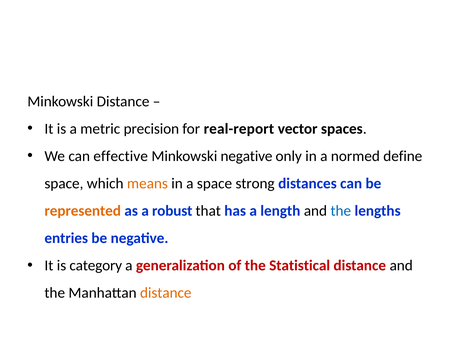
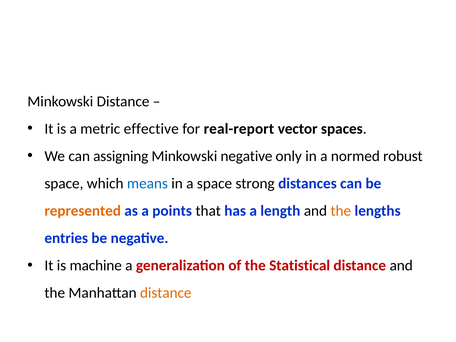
precision: precision -> effective (151, 129)
effective: effective -> assigning (121, 156)
define: define -> robust (403, 156)
means colour: orange -> blue (147, 183)
robust: robust -> points (172, 211)
the colour: blue -> orange (341, 211)
category: category -> machine (96, 266)
